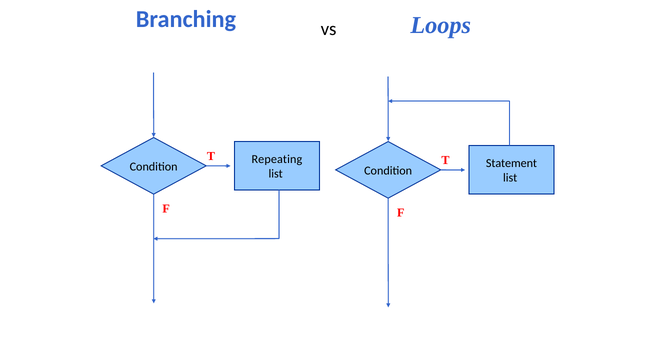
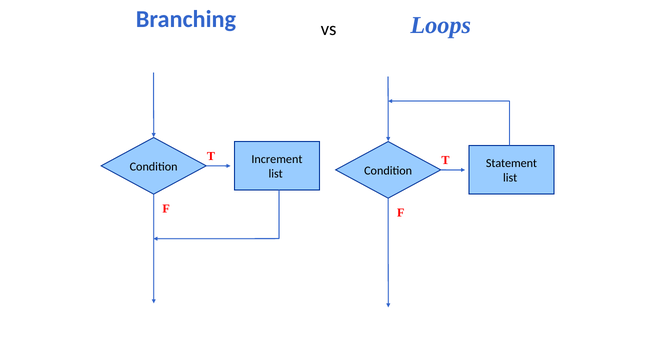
Repeating: Repeating -> Increment (277, 159)
